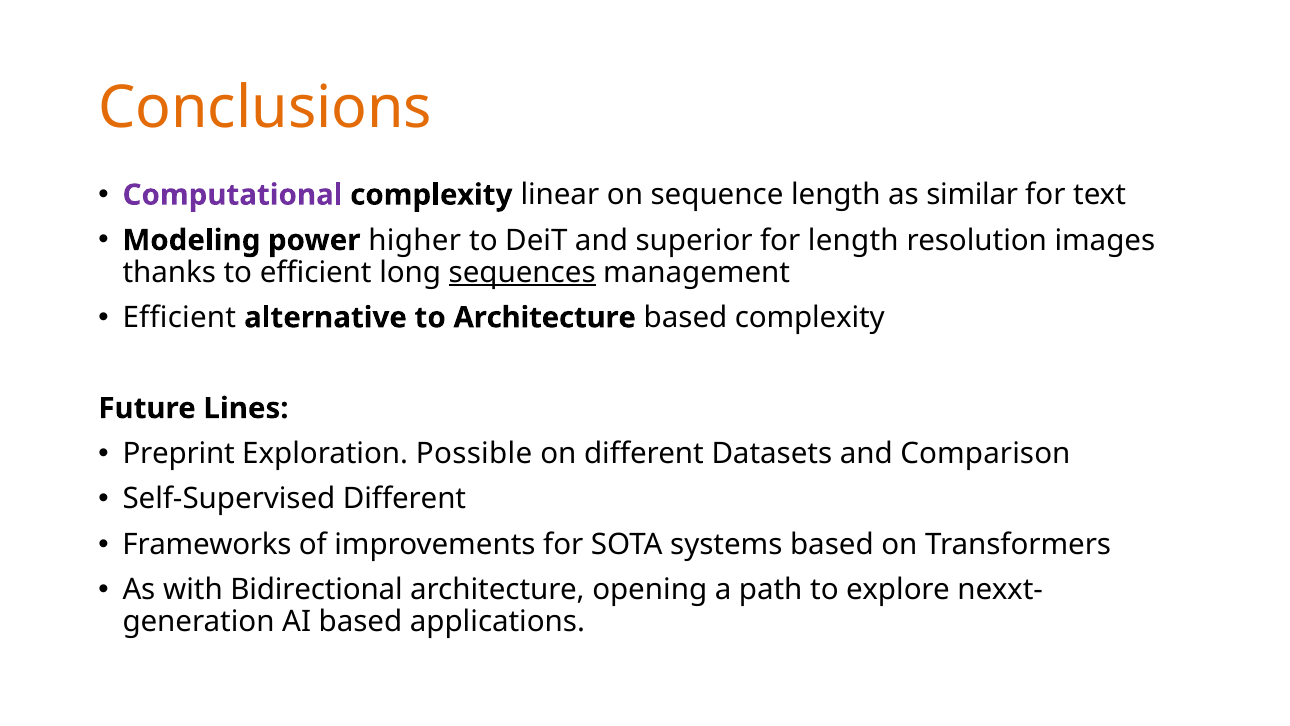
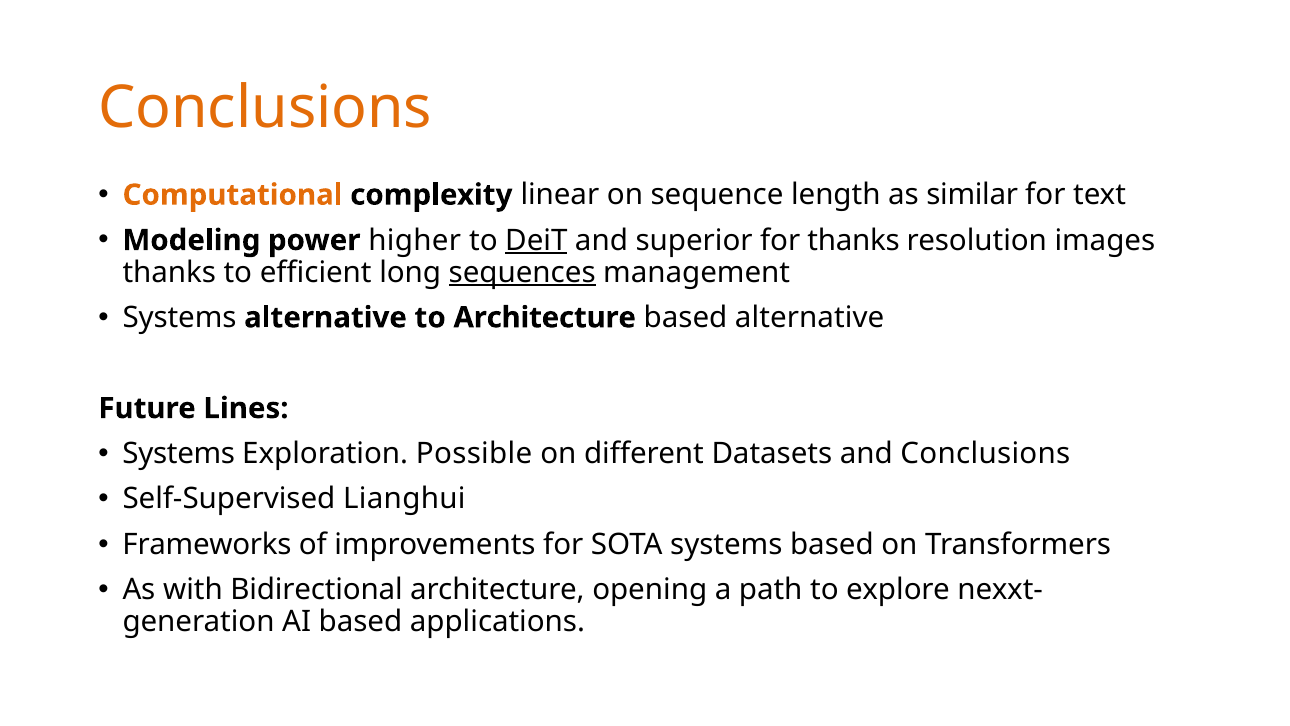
Computational colour: purple -> orange (233, 195)
DeiT underline: none -> present (536, 240)
for length: length -> thanks (854, 240)
Efficient: Efficient -> Systems (179, 317)
based complexity: complexity -> alternative (810, 317)
Preprint: Preprint -> Systems (179, 454)
and Comparison: Comparison -> Conclusions (985, 454)
Self-Supervised Different: Different -> Lianghui (404, 499)
